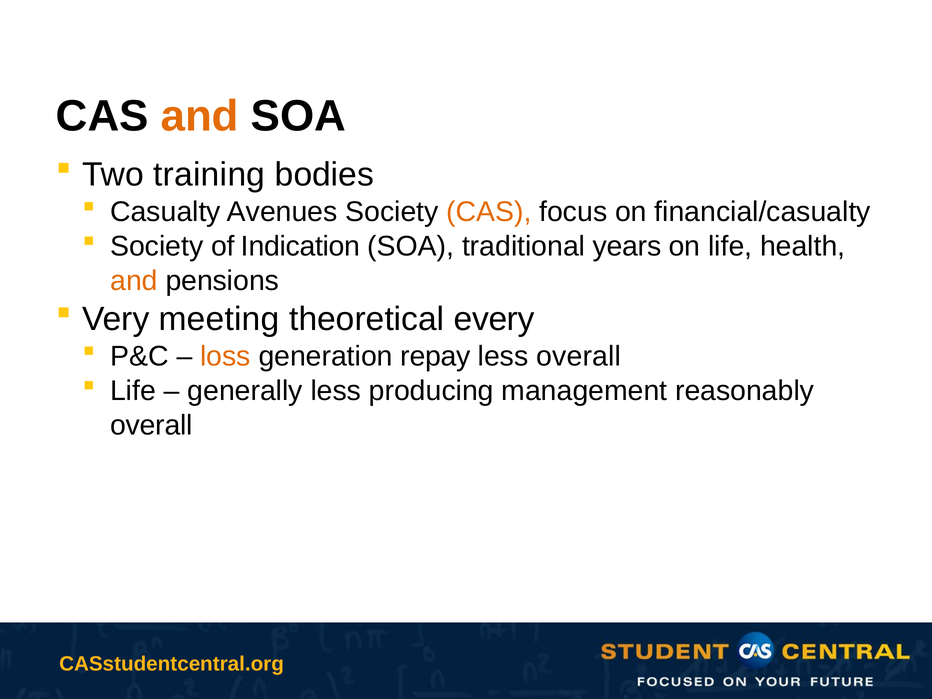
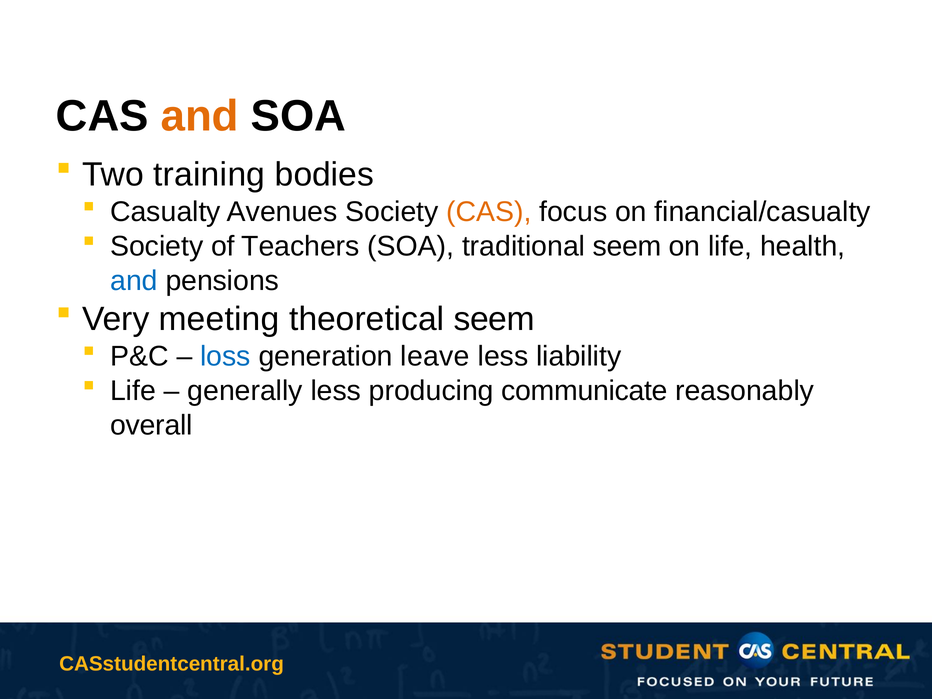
Indication: Indication -> Teachers (300, 246)
traditional years: years -> seem (627, 246)
and colour: orange -> blue (134, 281)
theoretical every: every -> seem (494, 319)
loss colour: orange -> blue (225, 356)
repay: repay -> leave (435, 356)
less overall: overall -> liability (579, 356)
management: management -> communicate (585, 391)
